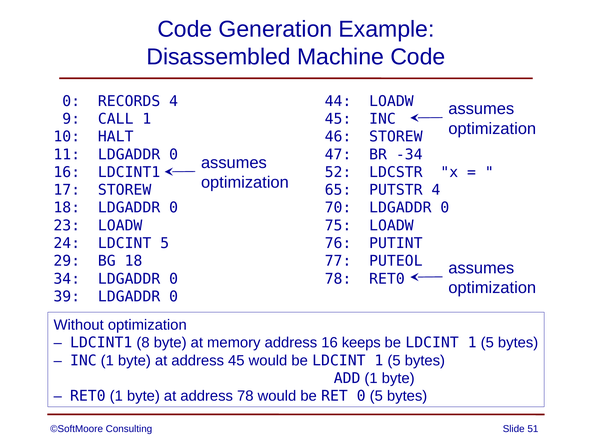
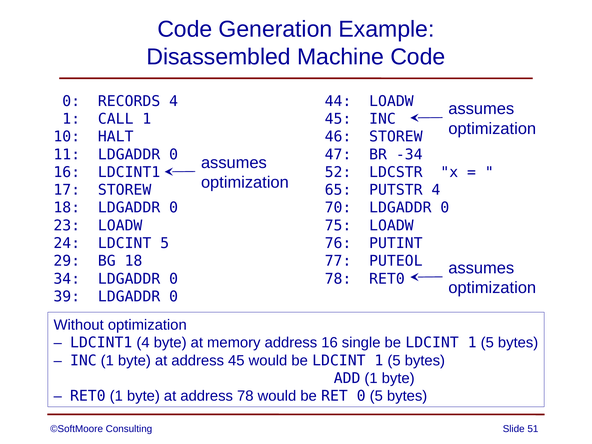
9: 9 -> 1 (71, 119)
LDCINT1 8: 8 -> 4 (143, 343)
keeps: keeps -> single (361, 343)
